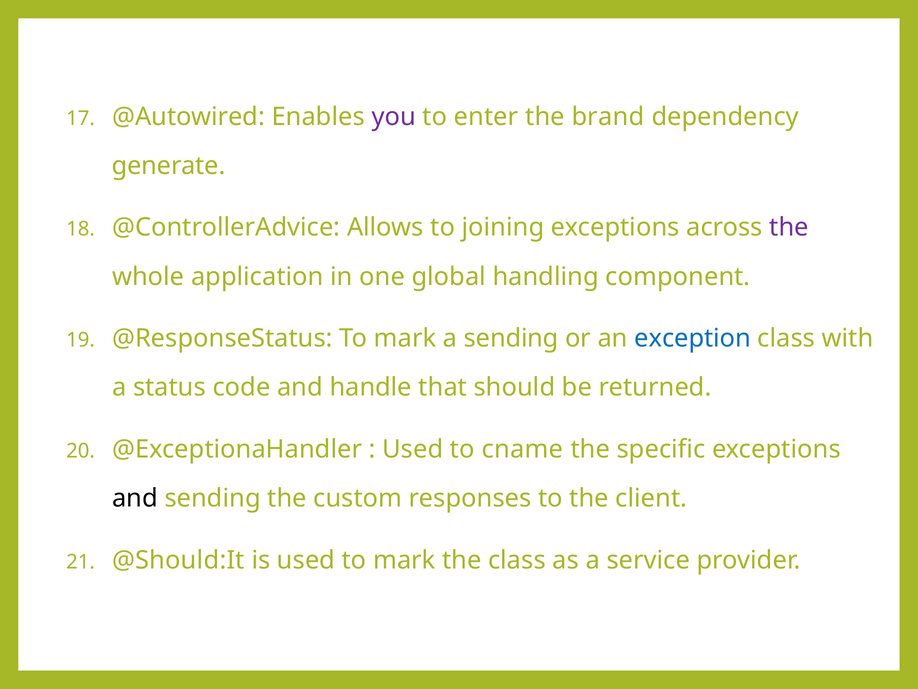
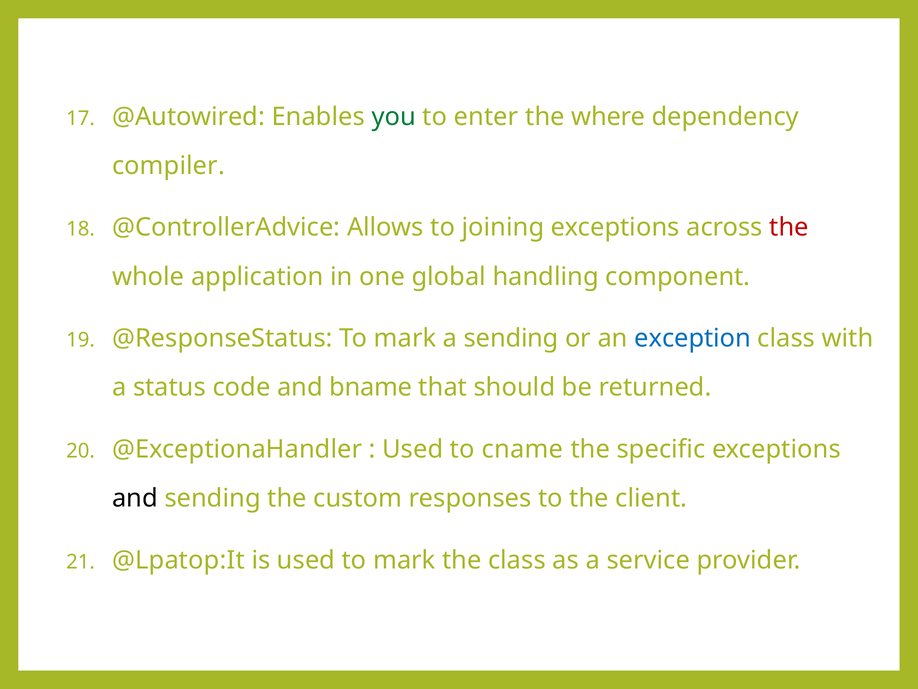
you colour: purple -> green (394, 117)
brand: brand -> where (608, 117)
generate: generate -> compiler (168, 166)
the colour: purple -> red (789, 227)
handle: handle -> bname (371, 387)
@Should:It: @Should:It -> @Lpatop:It (178, 560)
